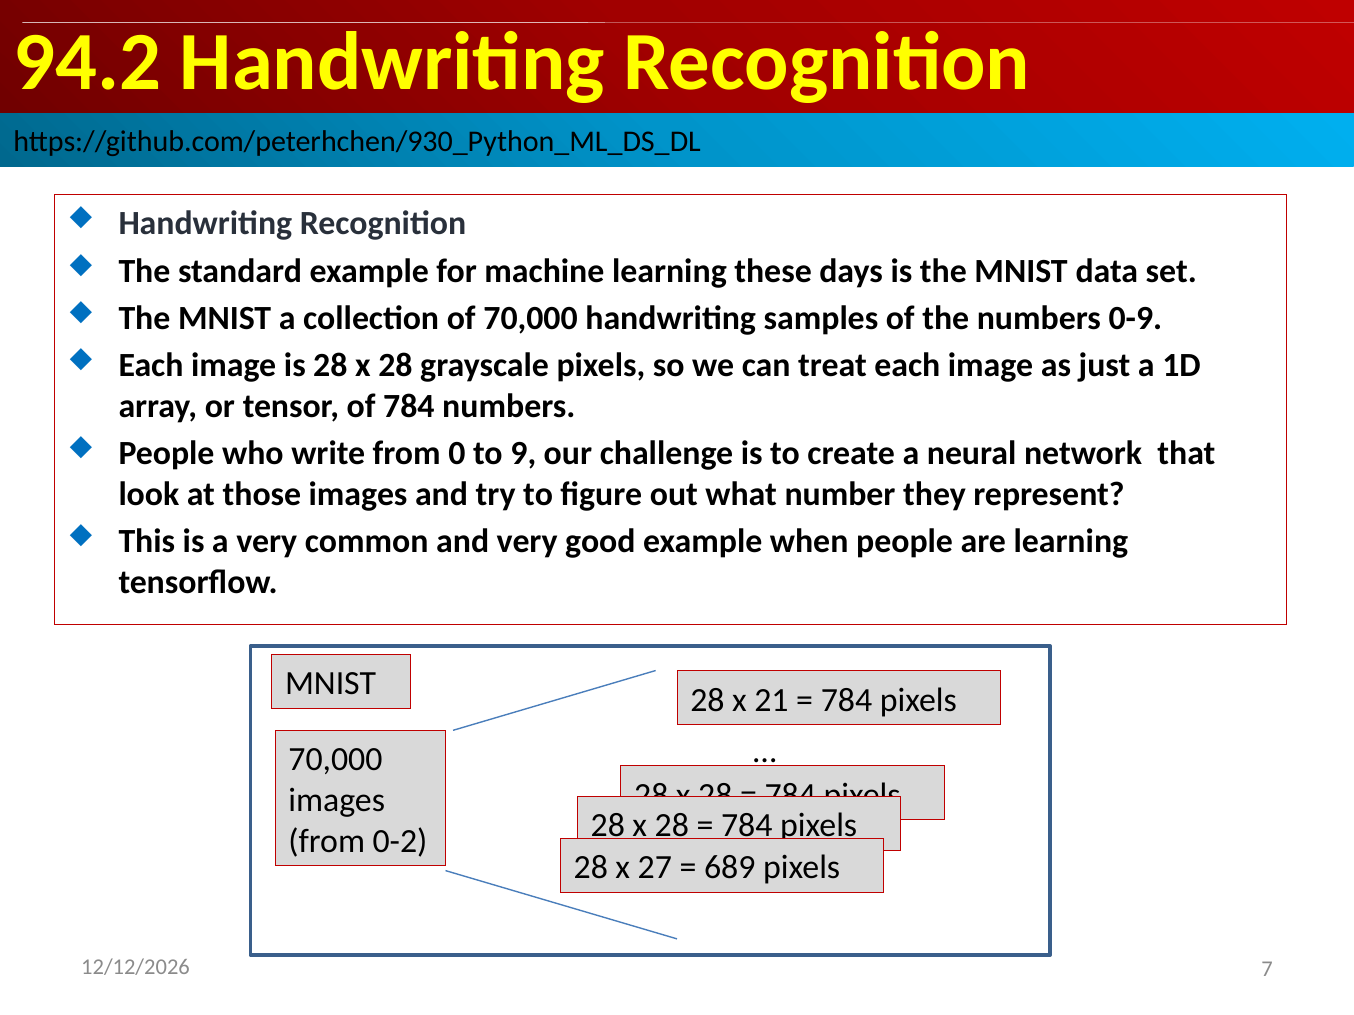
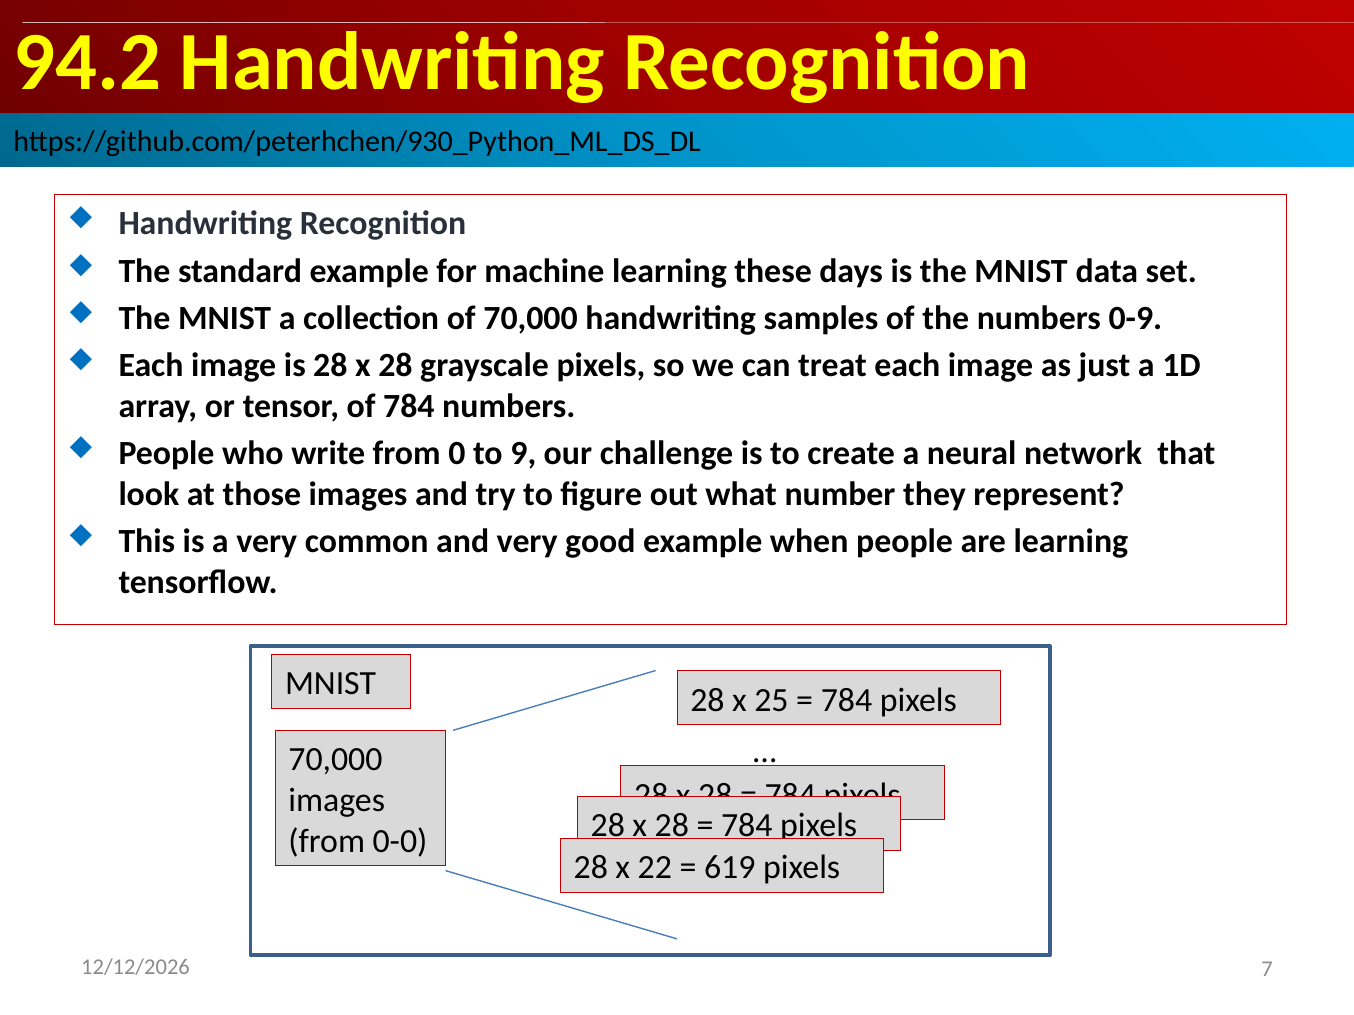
21: 21 -> 25 (771, 700)
0-2: 0-2 -> 0-0 (400, 841)
27: 27 -> 22 (655, 868)
689: 689 -> 619 (730, 868)
